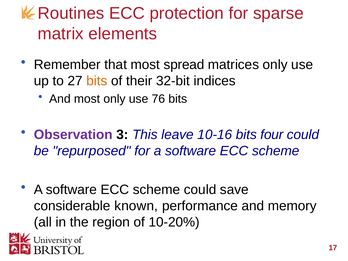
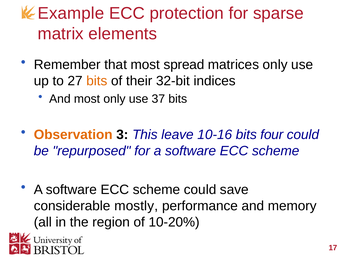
Routines: Routines -> Example (71, 13)
76: 76 -> 37 (158, 99)
Observation colour: purple -> orange (73, 135)
known: known -> mostly (136, 206)
